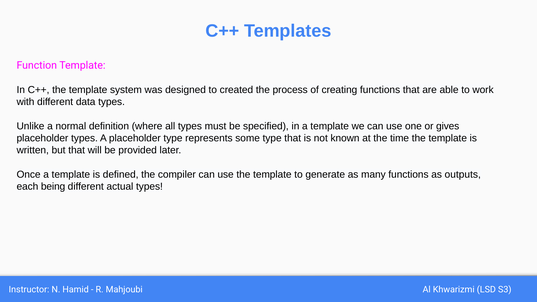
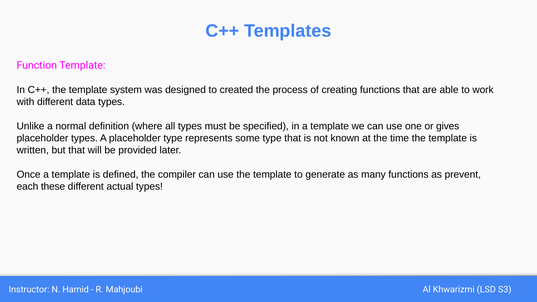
outputs: outputs -> prevent (463, 174)
being: being -> these (53, 187)
